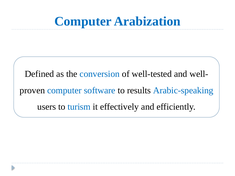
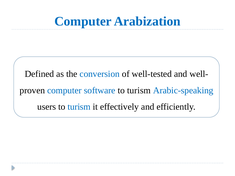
software to results: results -> turism (139, 91)
